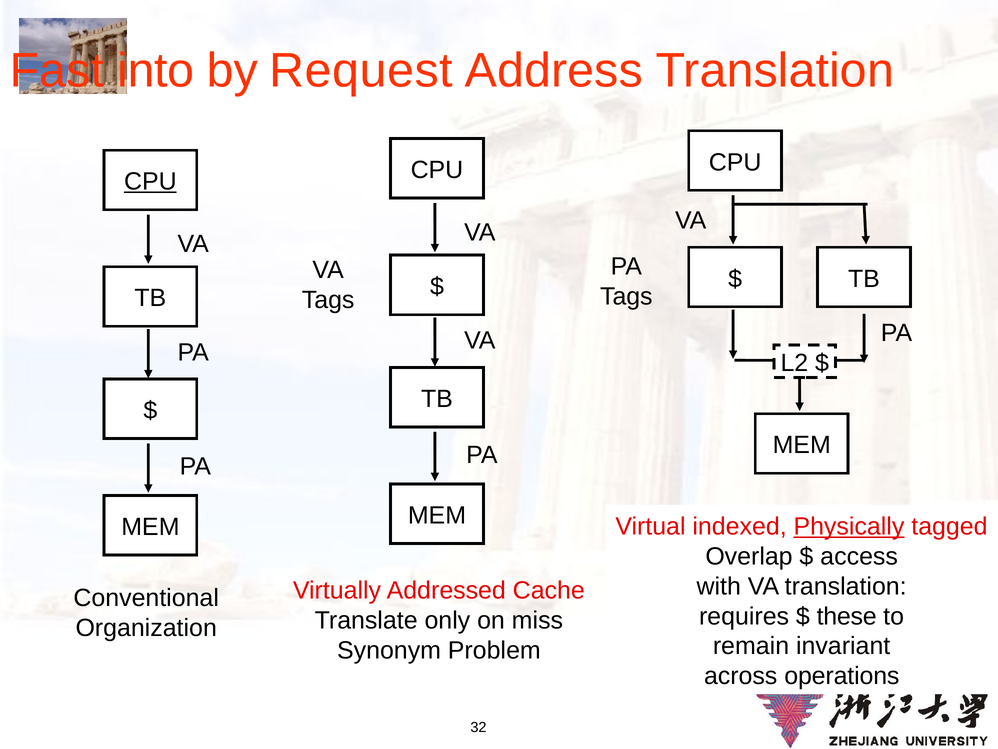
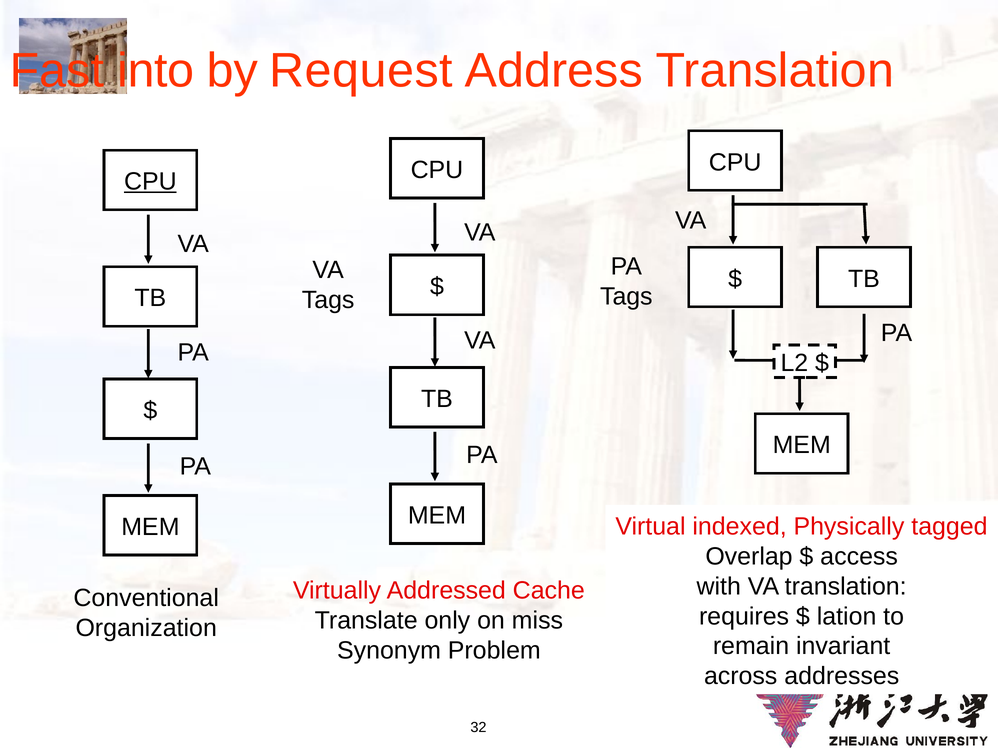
Physically underline: present -> none (849, 526)
these: these -> lation (847, 616)
operations: operations -> addresses (842, 676)
